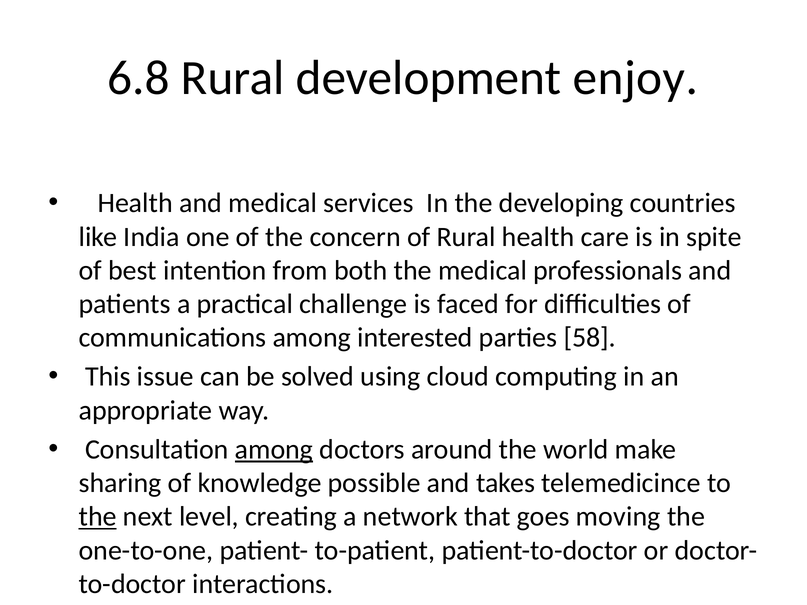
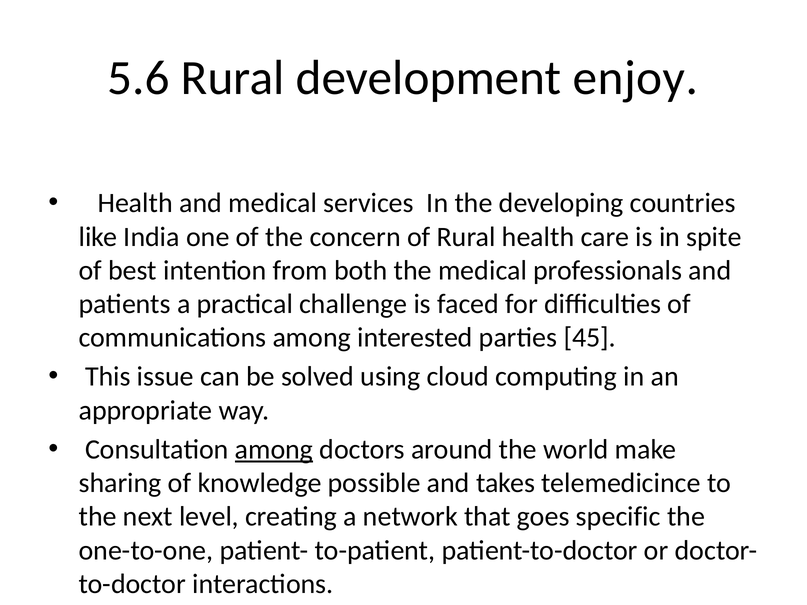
6.8: 6.8 -> 5.6 (139, 78)
58: 58 -> 45 (590, 338)
the underline: present -> none (98, 517)
moving: moving -> specific (618, 517)
